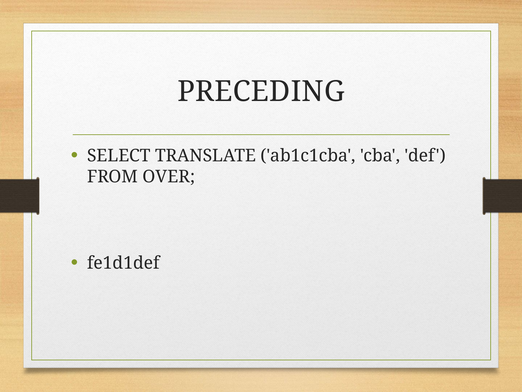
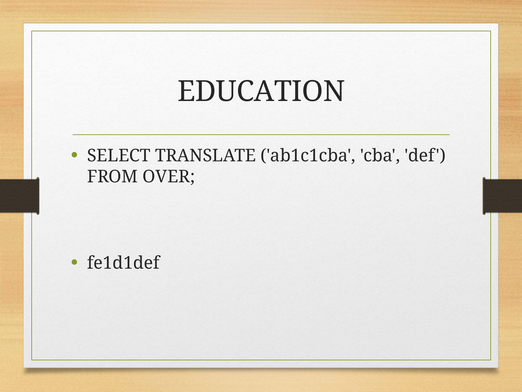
PRECEDING: PRECEDING -> EDUCATION (261, 91)
